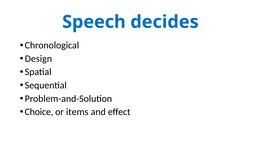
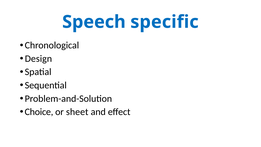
decides: decides -> specific (164, 22)
items: items -> sheet (77, 112)
